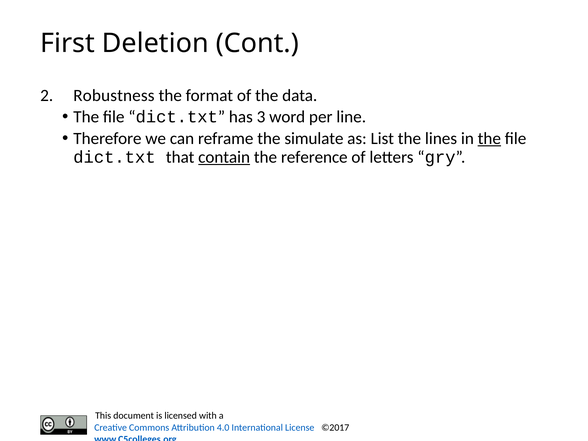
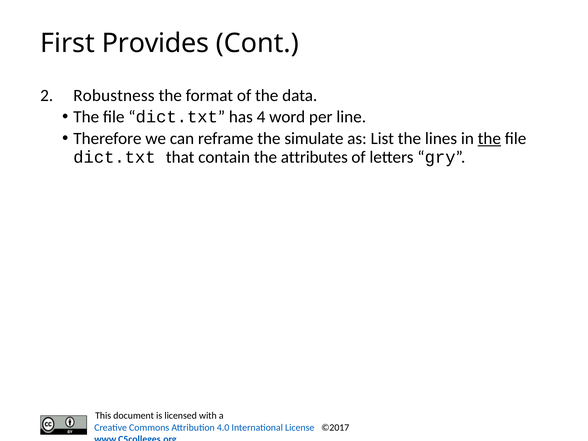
Deletion: Deletion -> Provides (155, 43)
3: 3 -> 4 (261, 117)
contain underline: present -> none (224, 157)
reference: reference -> attributes (314, 157)
